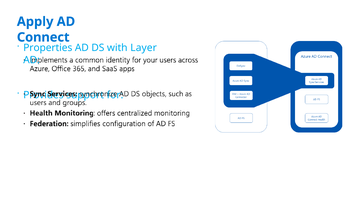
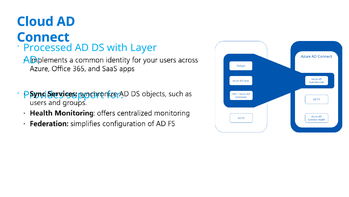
Apply: Apply -> Cloud (35, 22)
Properties: Properties -> Processed (48, 48)
